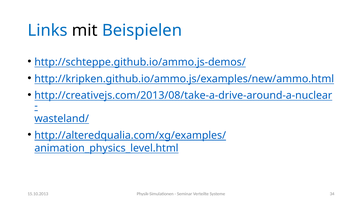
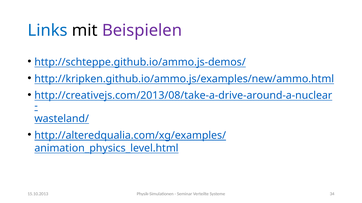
Beispielen colour: blue -> purple (142, 30)
